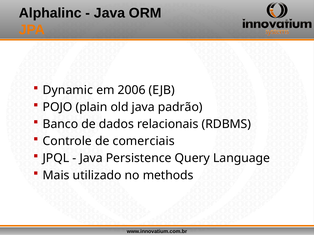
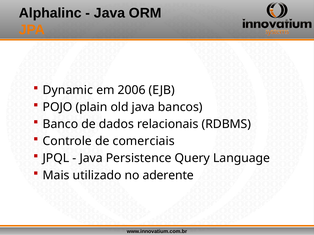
padrão: padrão -> bancos (180, 107)
methods: methods -> aderente (168, 176)
